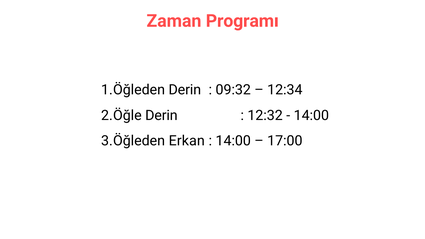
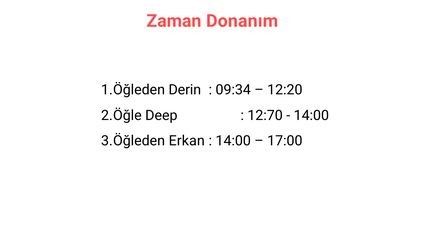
Programı: Programı -> Donanım (242, 21)
09:32: 09:32 -> 09:34 (233, 90)
12:34: 12:34 -> 12:20 (285, 90)
Derin: Derin -> Deep (161, 115)
12:32: 12:32 -> 12:70 (265, 115)
